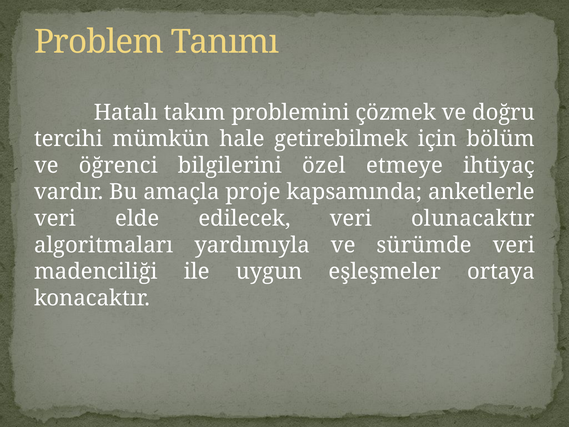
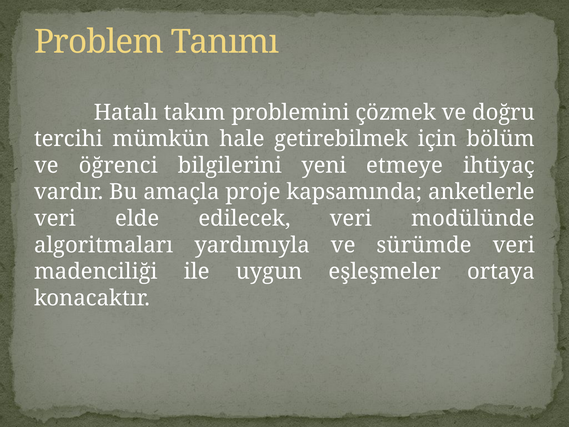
özel: özel -> yeni (324, 165)
olunacaktır: olunacaktır -> modülünde (473, 218)
